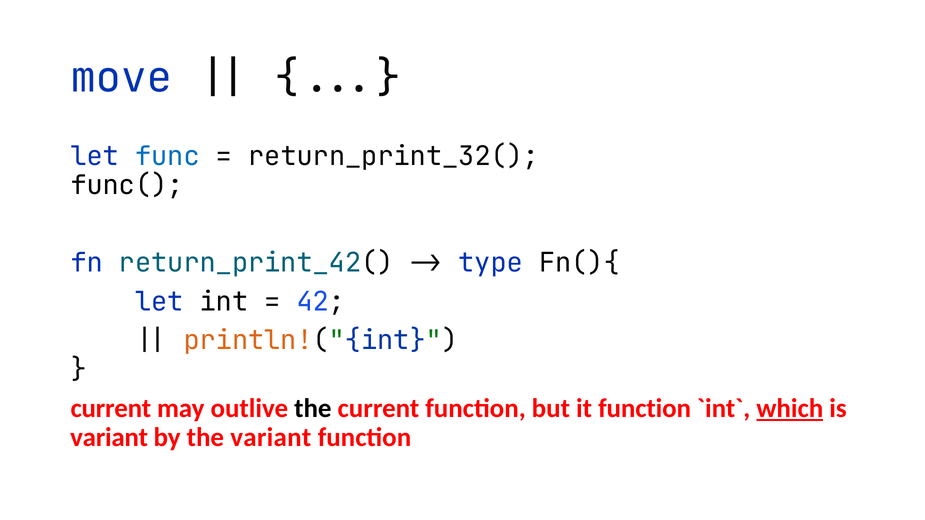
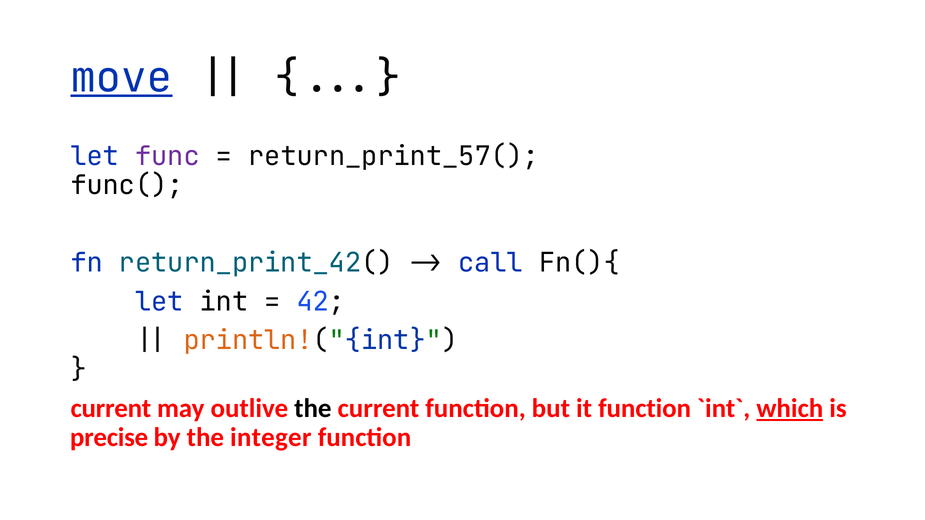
move underline: none -> present (121, 78)
func colour: blue -> purple (167, 156)
return_print_32(: return_print_32( -> return_print_57( (394, 156)
type: type -> call (491, 263)
variant: variant -> precise (109, 438)
the variant: variant -> integer (271, 438)
